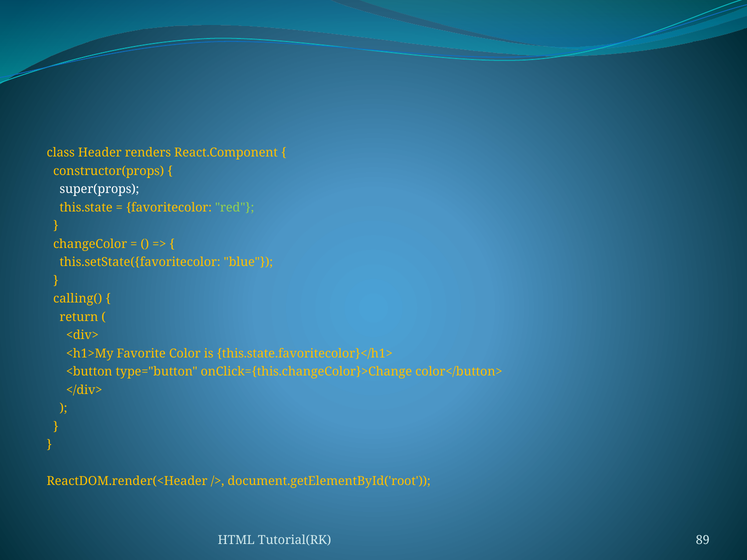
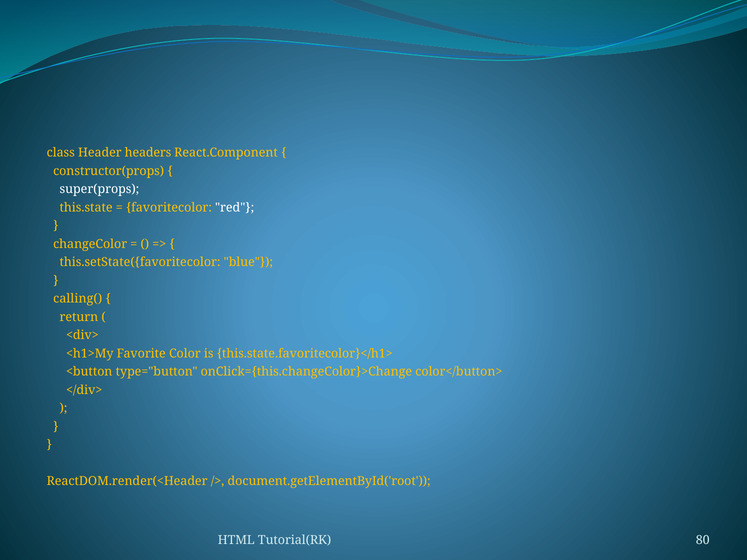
renders: renders -> headers (148, 153)
red colour: light green -> white (235, 208)
89: 89 -> 80 (703, 540)
